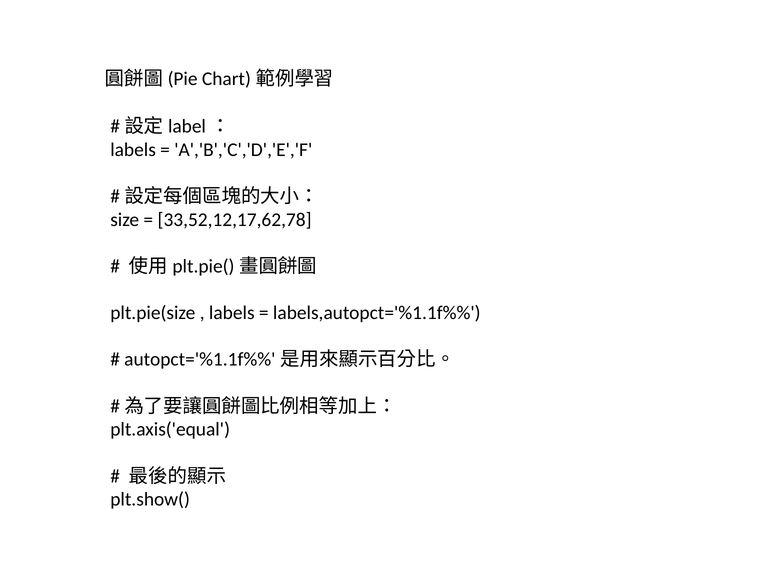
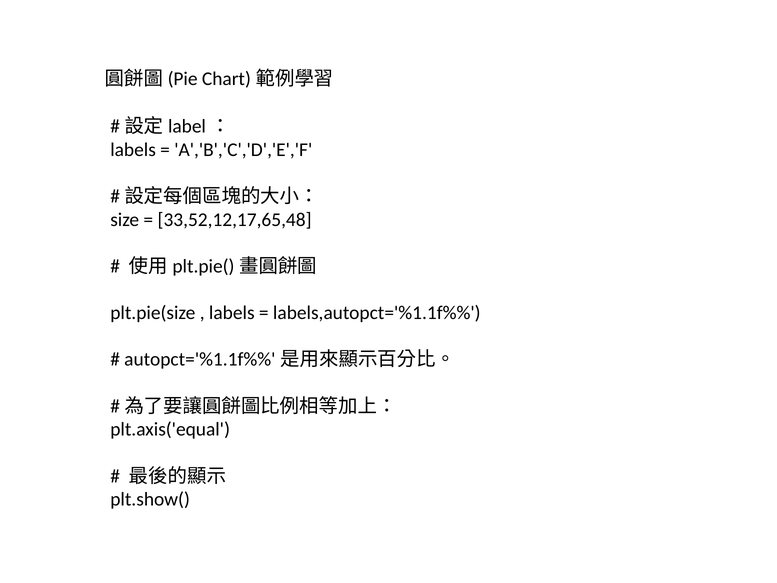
33,52,12,17,62,78: 33,52,12,17,62,78 -> 33,52,12,17,65,48 (235, 220)
